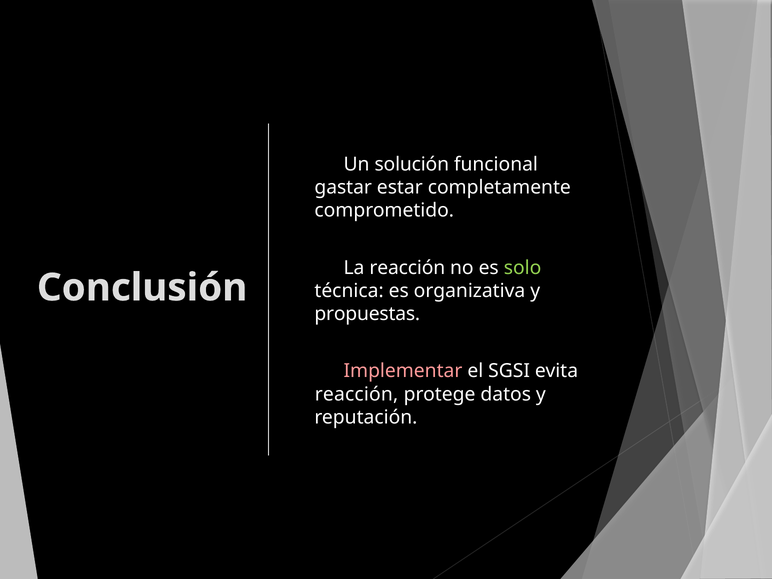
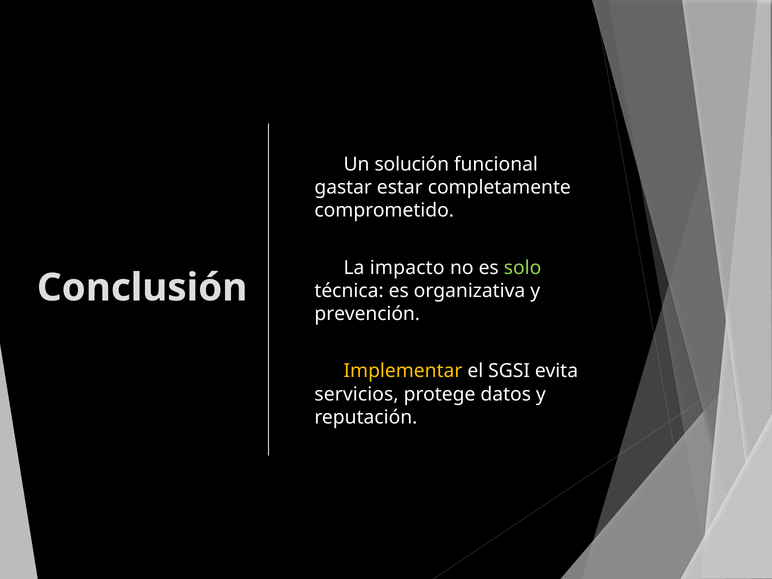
La reacción: reacción -> impacto (407, 268)
propuestas: propuestas -> prevención (367, 314)
Implementar colour: pink -> yellow (403, 371)
reacción: reacción -> servicios (357, 394)
